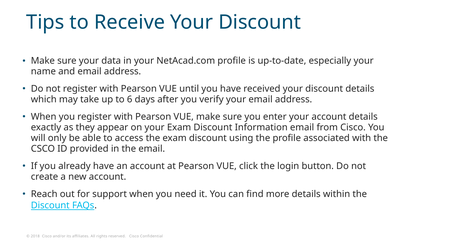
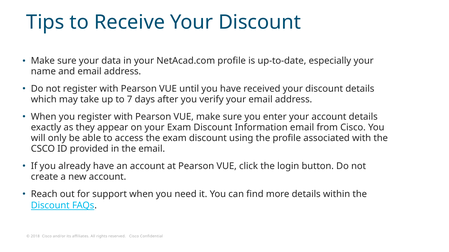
6: 6 -> 7 (130, 100)
